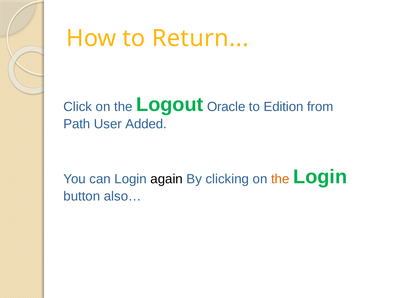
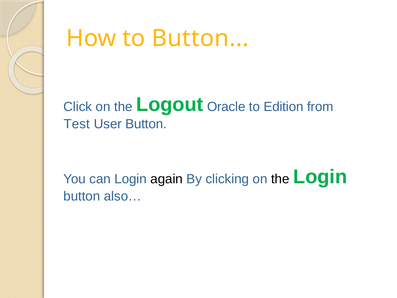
to Return: Return -> Button (200, 38)
Path: Path -> Test (77, 124)
User Added: Added -> Button (146, 124)
the colour: orange -> black (280, 179)
